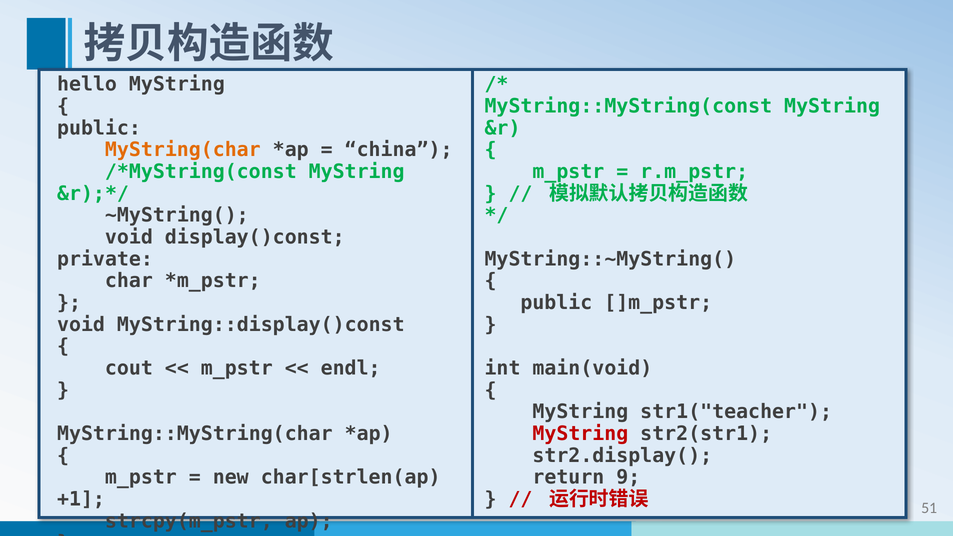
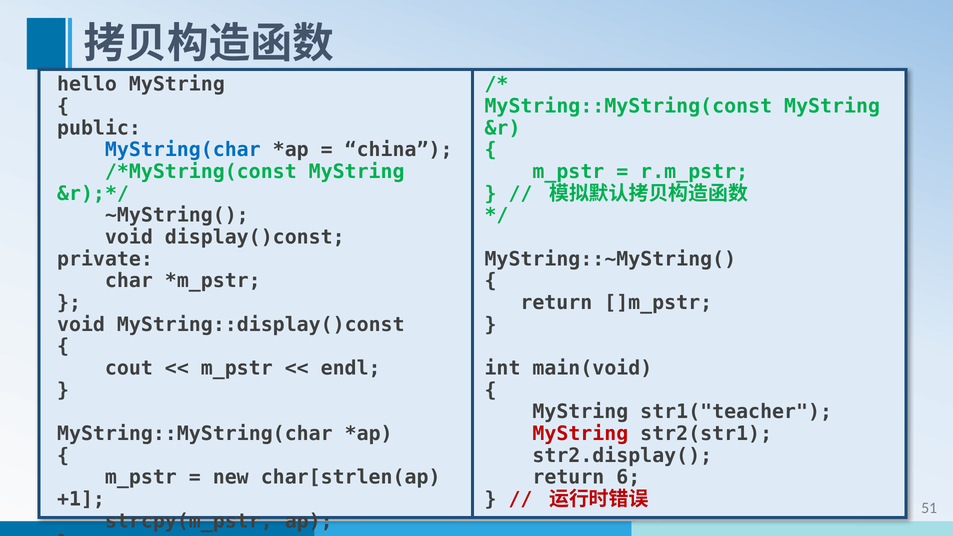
MyString(char colour: orange -> blue (183, 150)
public: public -> return (556, 303)
9: 9 -> 6 (628, 477)
